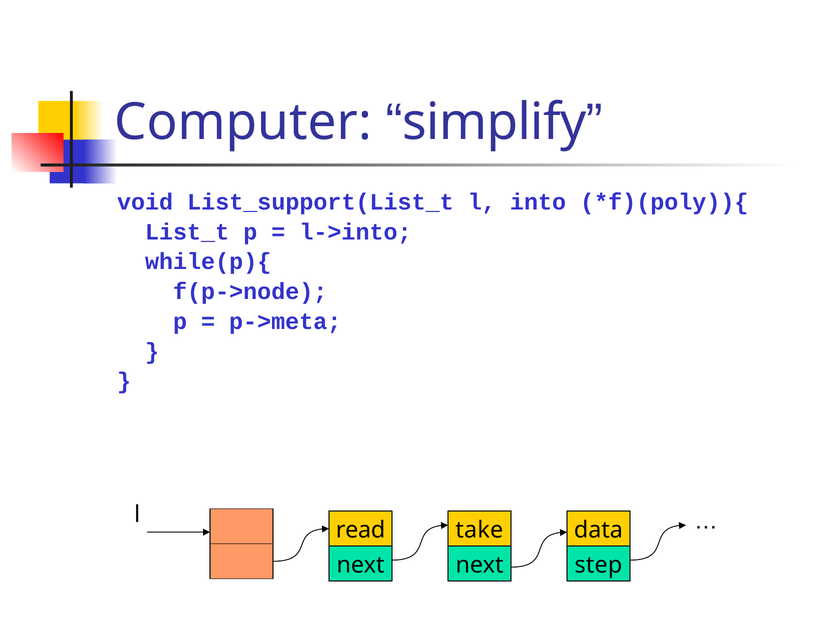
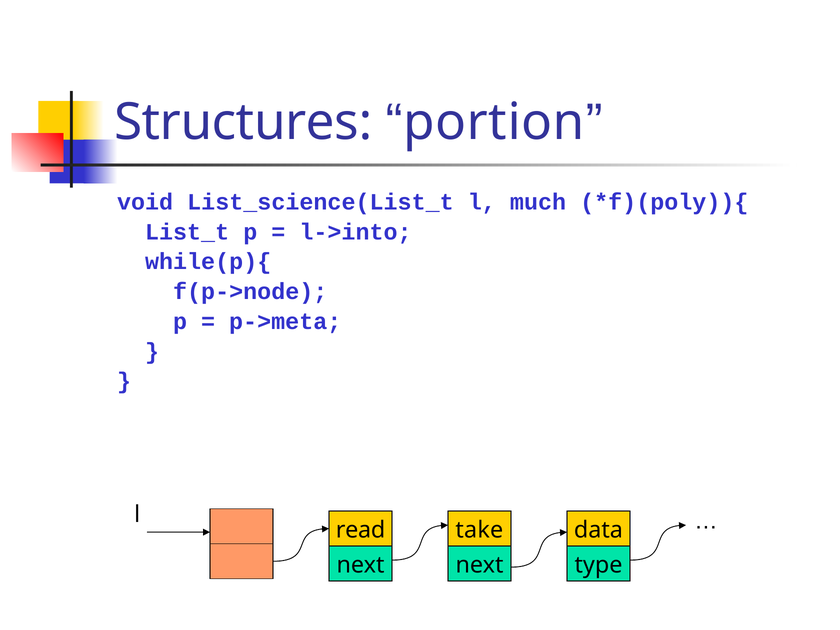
Computer: Computer -> Structures (243, 123)
simplify: simplify -> portion (494, 123)
List_support(List_t: List_support(List_t -> List_science(List_t (320, 202)
into: into -> much (538, 202)
step: step -> type (599, 565)
